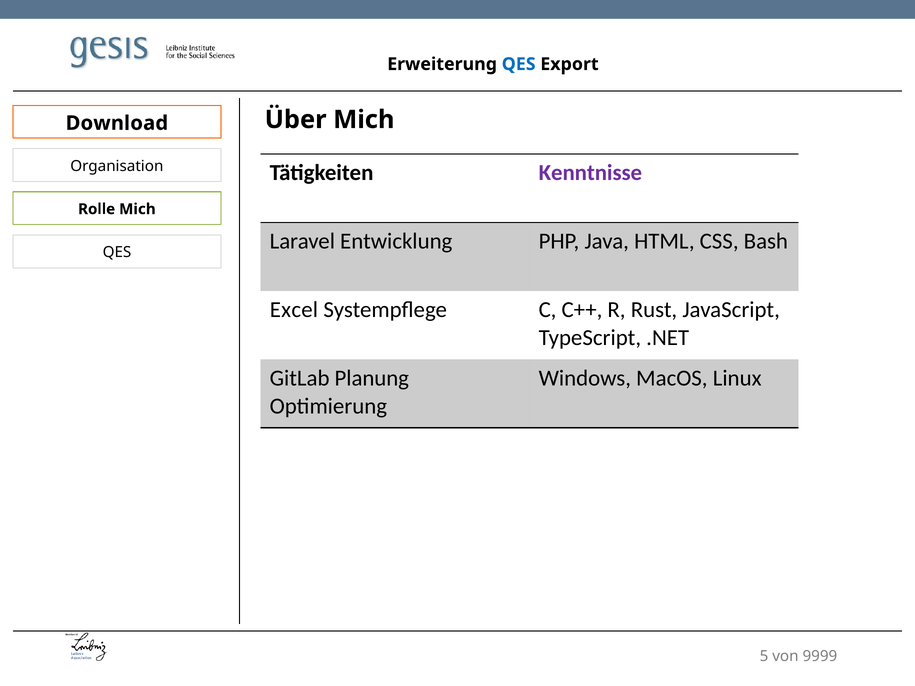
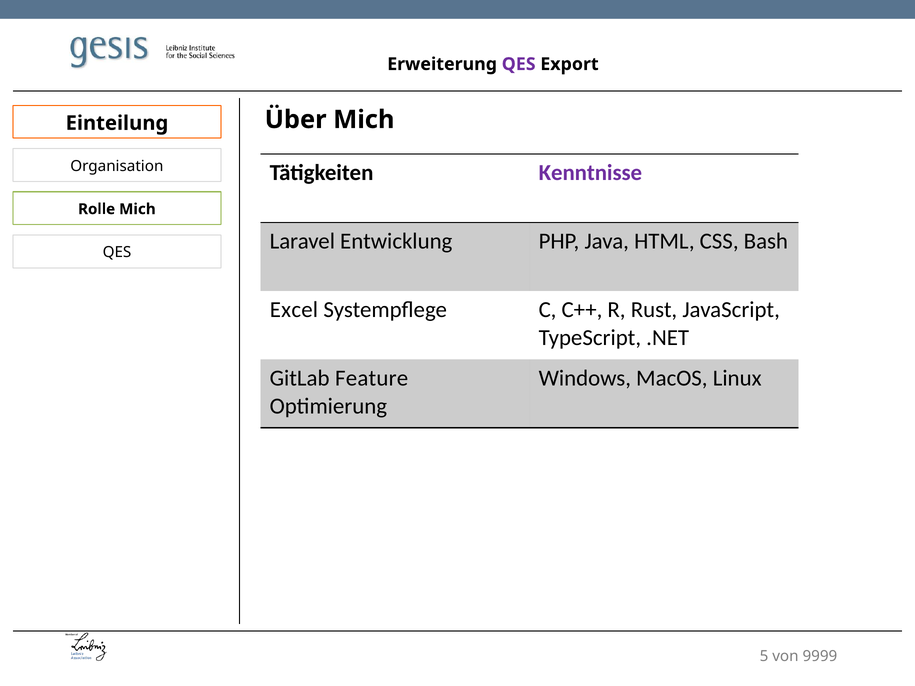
QES colour: blue -> purple (519, 64)
Download: Download -> Einteilung (117, 123)
Planung: Planung -> Feature (372, 378)
